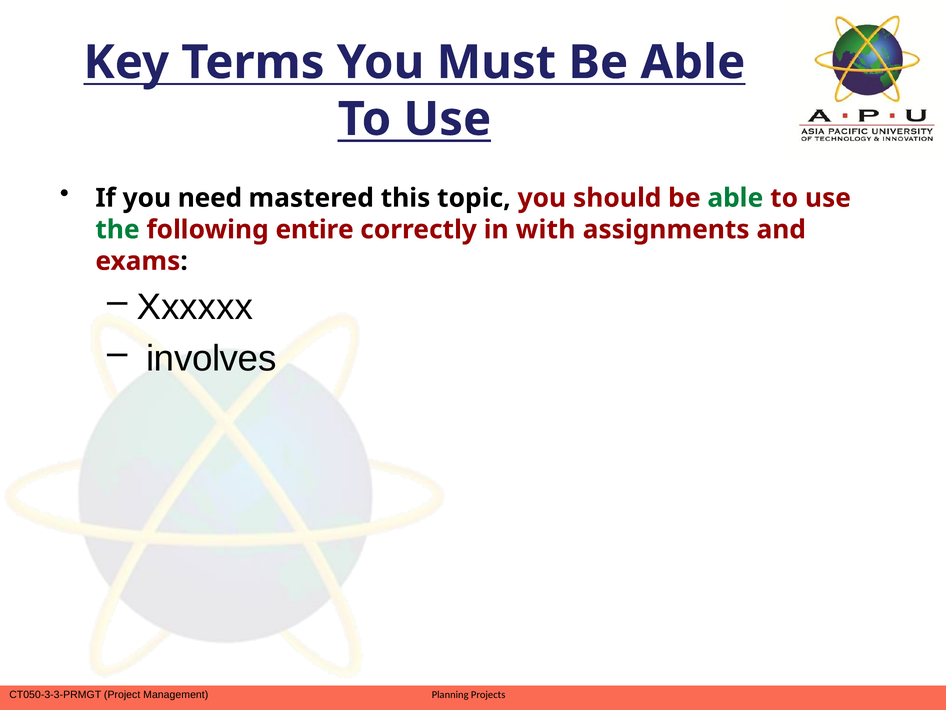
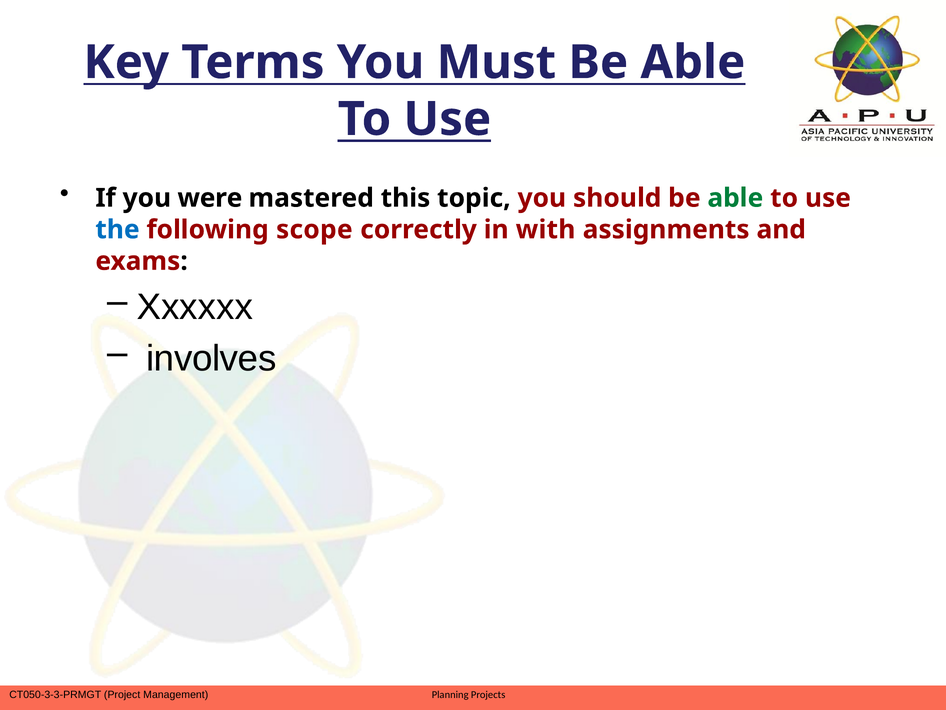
need: need -> were (210, 198)
the colour: green -> blue (117, 229)
entire: entire -> scope (314, 229)
